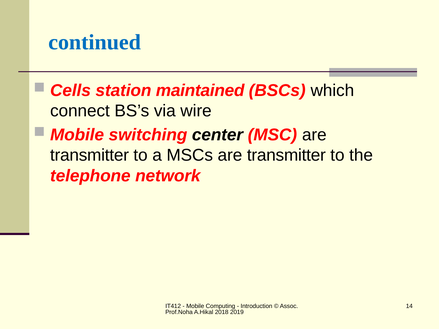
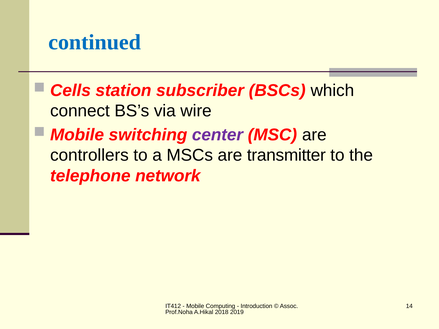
maintained: maintained -> subscriber (200, 90)
center colour: black -> purple (218, 135)
transmitter: transmitter -> controllers (89, 155)
